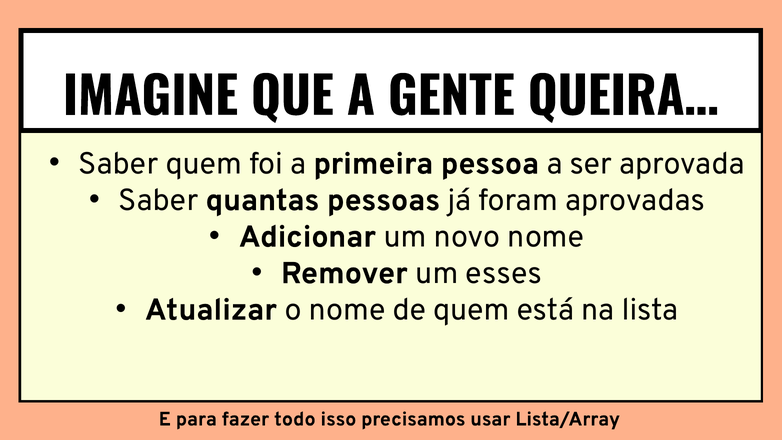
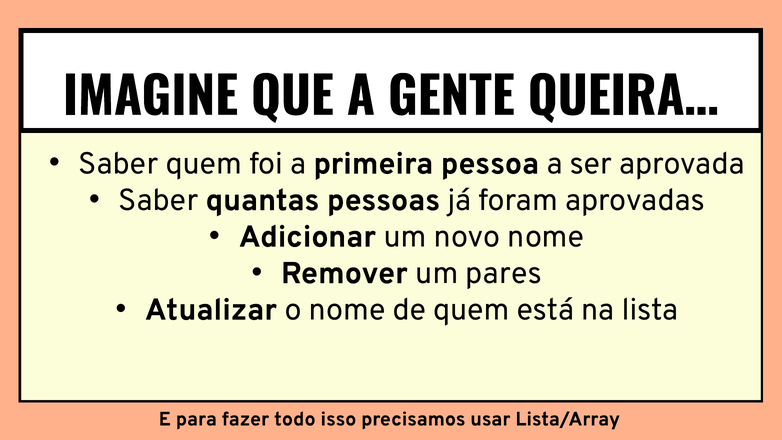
esses: esses -> pares (504, 273)
